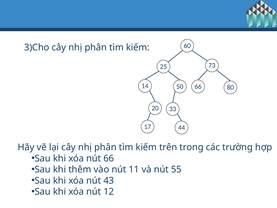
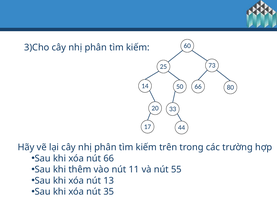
43: 43 -> 13 (109, 180)
12: 12 -> 35 (109, 191)
